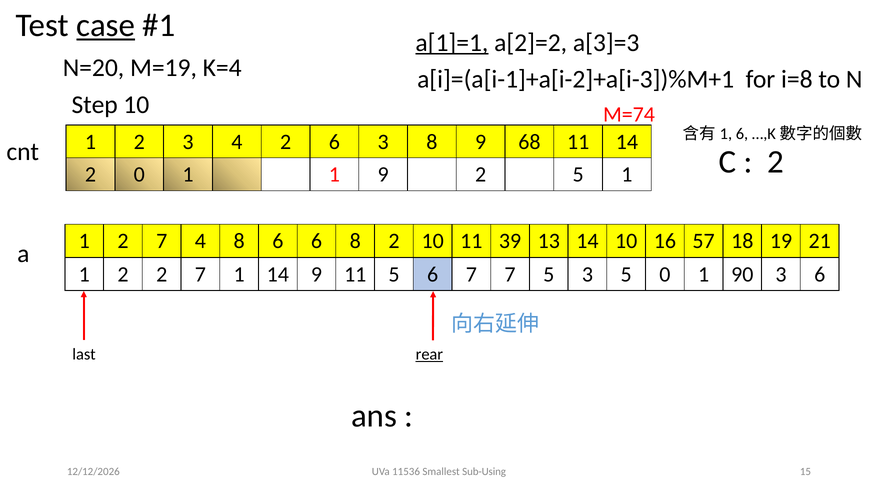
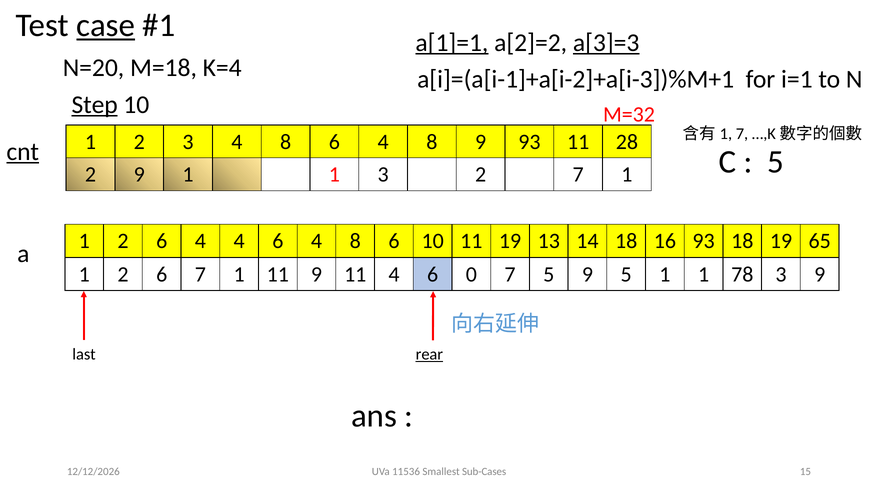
a[3]=3 underline: none -> present (606, 43)
M=19: M=19 -> M=18 (163, 68)
i=8: i=8 -> i=1 (797, 79)
Step underline: none -> present (95, 105)
M=74: M=74 -> M=32 (629, 115)
6: 6 -> 7 (742, 134)
2: 2 -> 8 (286, 142)
3: 3 -> 4 (383, 142)
9 68: 68 -> 93 (529, 142)
11 14: 14 -> 28 (627, 142)
cnt underline: none -> present (23, 152)
2: 2 -> 5 (776, 162)
2 0: 0 -> 9 (139, 175)
1 9: 9 -> 3 (383, 175)
2 5: 5 -> 7 (578, 175)
7: 7 -> 6 (162, 241)
4 8: 8 -> 4 (239, 241)
6: 6 -> 4 (317, 241)
2: 2 -> 6 (394, 241)
11 39: 39 -> 19 (510, 241)
14 10: 10 -> 18 (626, 241)
16 57: 57 -> 93 (704, 241)
21: 21 -> 65 (820, 241)
2: 2 -> 6 (162, 274)
1 14: 14 -> 11 (278, 274)
11 5: 5 -> 4 (394, 274)
6 7: 7 -> 0 (471, 274)
5 3: 3 -> 9 (587, 274)
5 0: 0 -> 1 (665, 274)
90: 90 -> 78 (742, 274)
3 6: 6 -> 9 (820, 274)
Sub-Using: Sub-Using -> Sub-Cases (484, 472)
